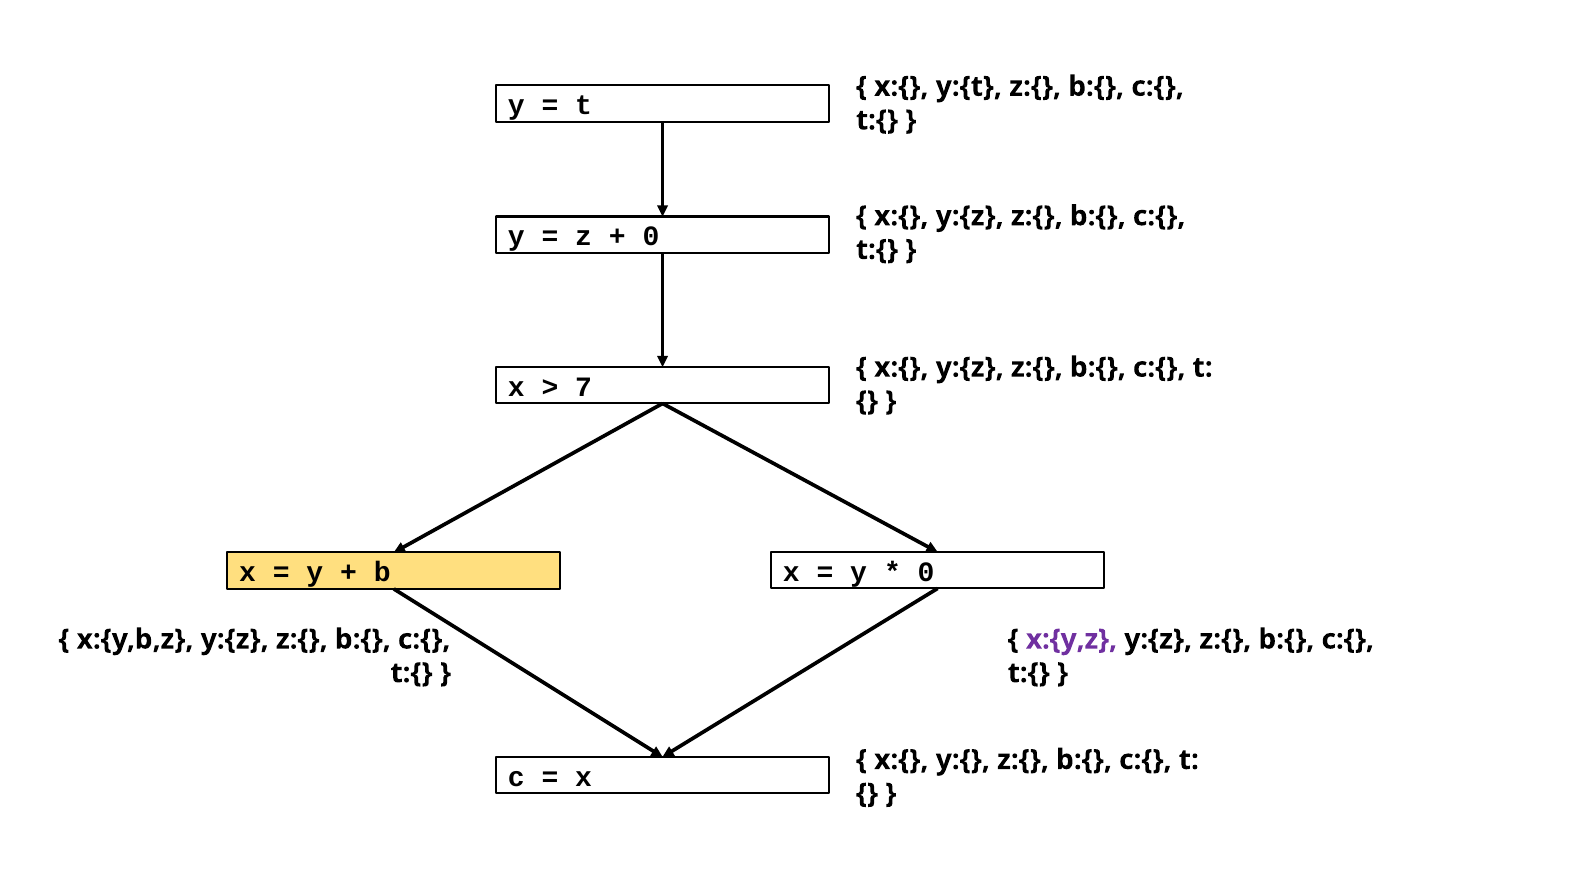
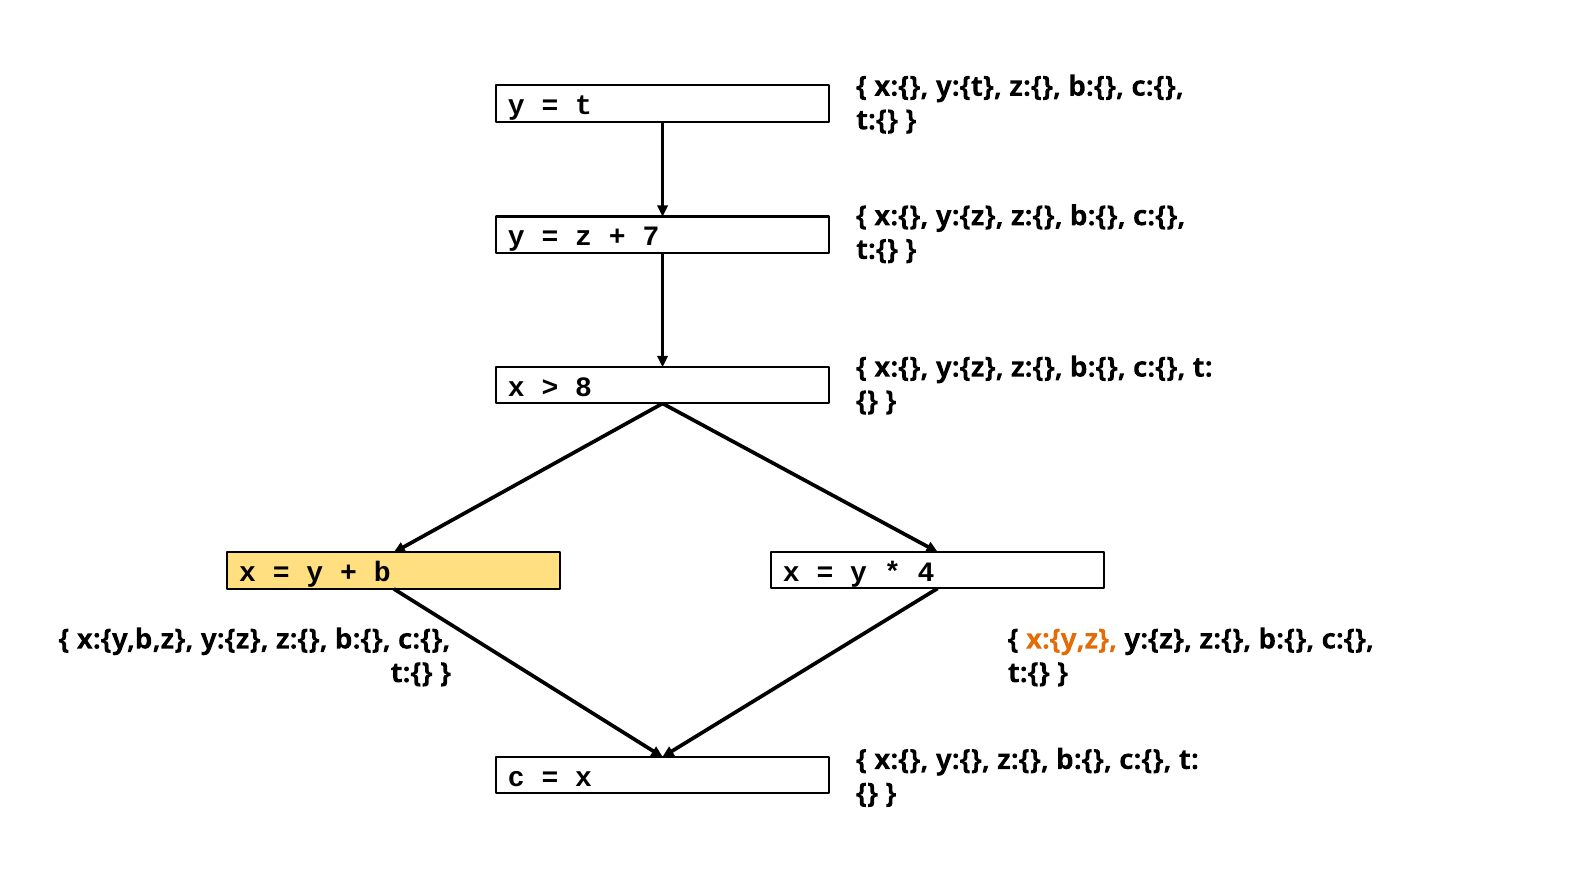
0: 0 -> 7 (651, 237)
7: 7 -> 8 (584, 387)
0: 0 -> 4 (926, 572)
x:{y,z colour: purple -> orange (1071, 640)
